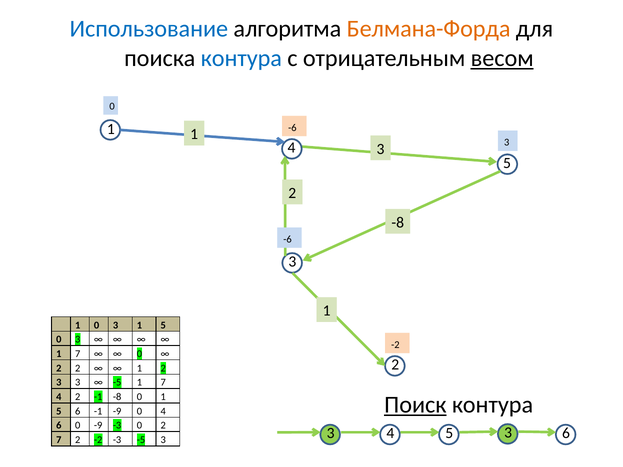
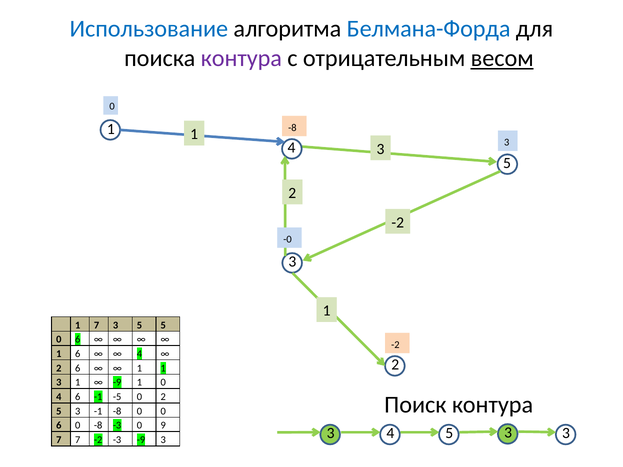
Белмана-Форда colour: orange -> blue (429, 29)
контура colour: blue -> purple (241, 58)
1 -6: -6 -> -8 (292, 128)
-8: -8 -> -2 (398, 223)
-6: -6 -> -0 (287, 239)
1 0: 0 -> 7 (97, 325)
1: 1 -> 5 (139, 325)
3: 3 -> 6 (78, 340)
7: 7 -> 6 (78, 354)
0: 0 -> 4 (139, 354)
2 2: 2 -> 6 (78, 368)
2: 2 -> 1 (163, 368)
3: 3 -> 1 (78, 383)
-5: -5 -> -9 (117, 383)
7: 7 -> 0 (163, 383)
4 2: 2 -> 6 (78, 397)
-1 -8: -8 -> -5 (117, 397)
1: 1 -> 2 (163, 397)
Поиск underline: present -> none (415, 405)
6: 6 -> 3 (78, 411)
-1 -9: -9 -> -8 (117, 411)
0 4: 4 -> 0 (163, 411)
0 -9: -9 -> -8 (98, 426)
0 2: 2 -> 9 (163, 426)
6: 6 -> 3 (566, 434)
7 2: 2 -> 7 (78, 440)
-3 -5: -5 -> -9 (141, 440)
